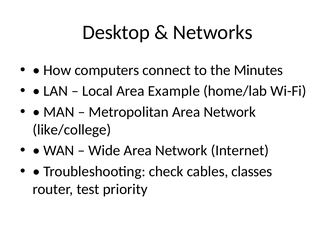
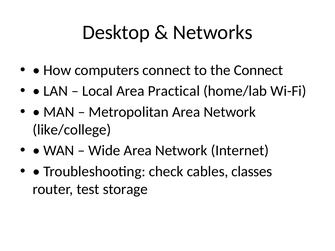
the Minutes: Minutes -> Connect (258, 70)
Example: Example -> Practical (174, 91)
priority: priority -> storage (125, 189)
